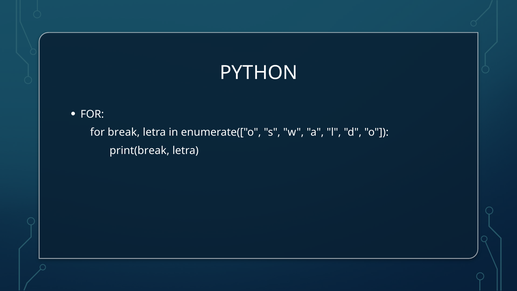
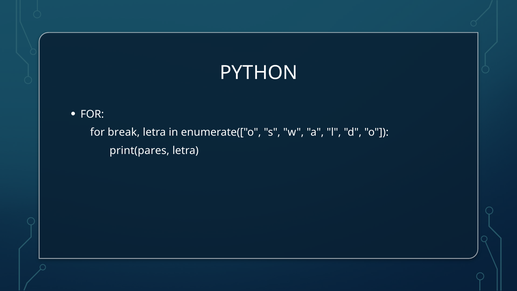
print(break: print(break -> print(pares (139, 150)
